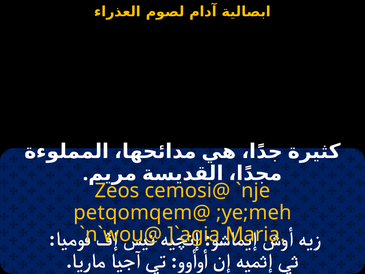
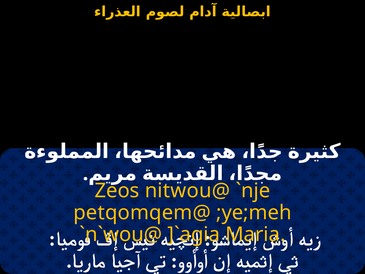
cemosi@: cemosi@ -> nitwou@ (187, 190)
